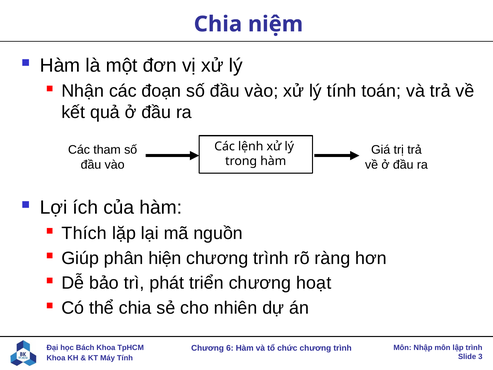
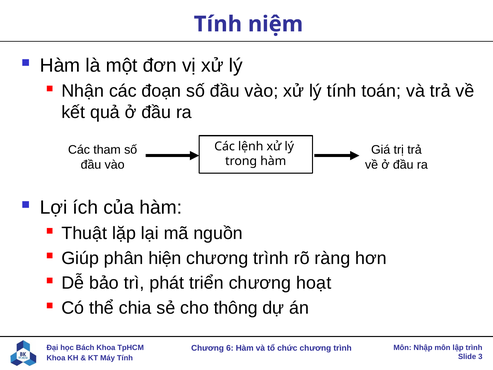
Chia: Chia -> Tính (218, 24)
Thích: Thích -> Thuật (84, 233)
nhiên: nhiên -> thông (236, 308)
